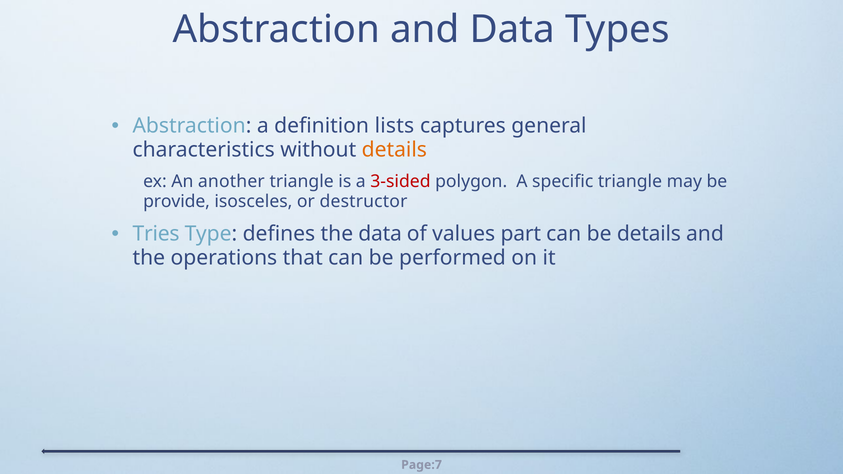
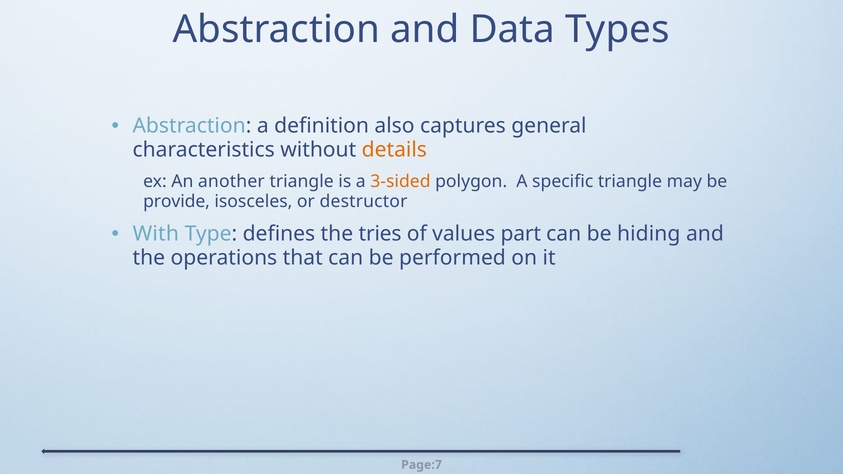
lists: lists -> also (395, 126)
3-sided colour: red -> orange (400, 181)
Tries: Tries -> With (156, 234)
the data: data -> tries (380, 234)
be details: details -> hiding (649, 234)
